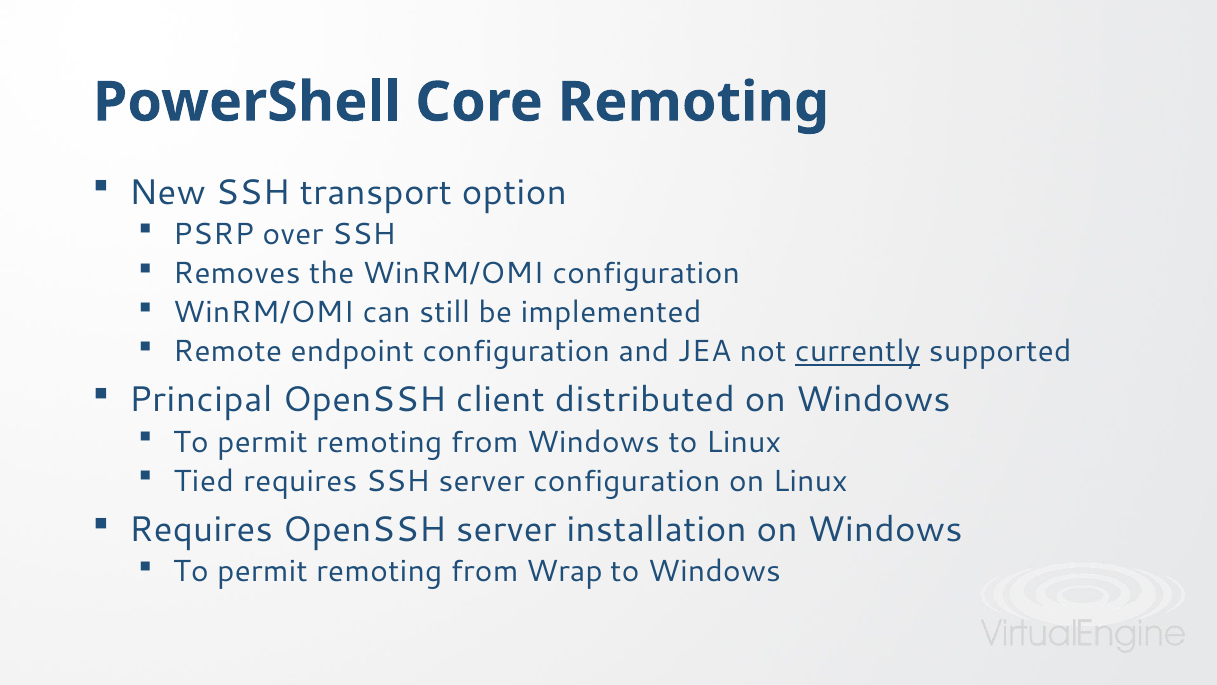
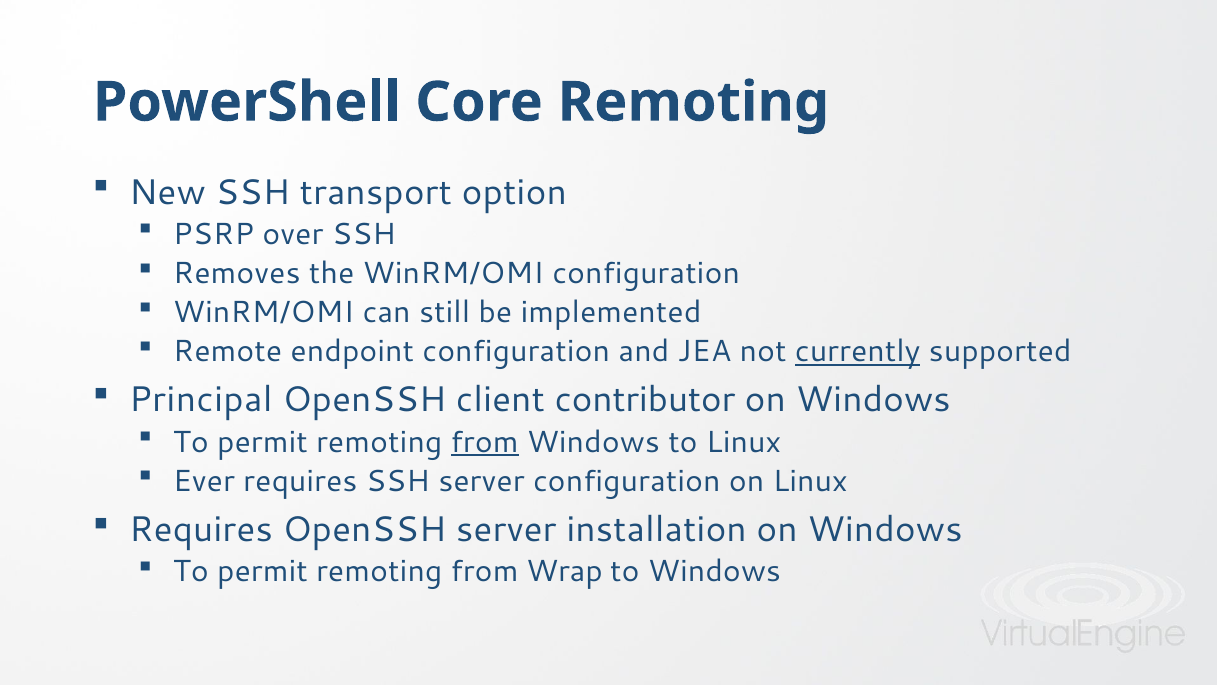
distributed: distributed -> contributor (645, 400)
from underline: none -> present (485, 442)
Tied: Tied -> Ever (204, 481)
